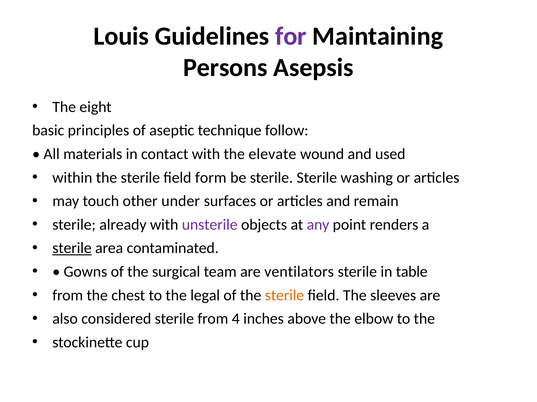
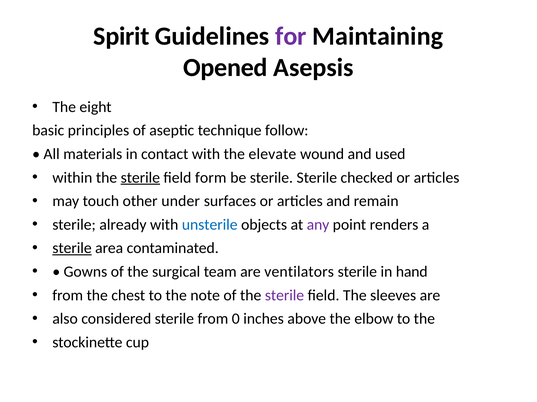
Louis: Louis -> Spirit (121, 36)
Persons: Persons -> Opened (225, 68)
sterile underline: none -> present (140, 178)
washing: washing -> checked (367, 178)
unsterile colour: purple -> blue (210, 225)
table: table -> hand (412, 272)
legal: legal -> note (205, 296)
sterile colour: orange -> purple (284, 296)
4: 4 -> 0 (236, 319)
